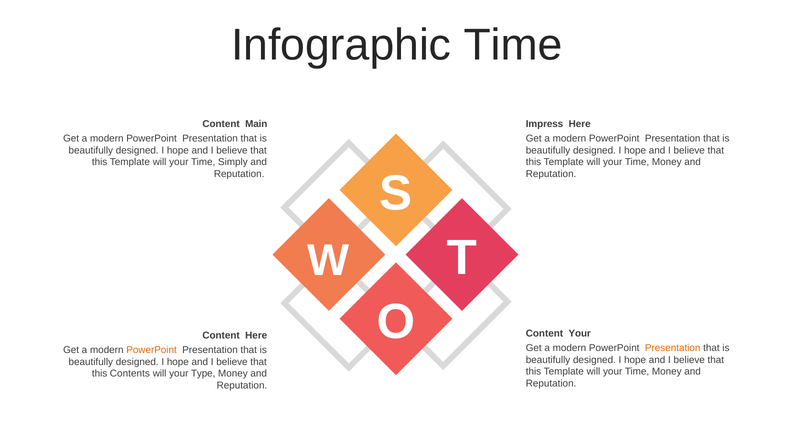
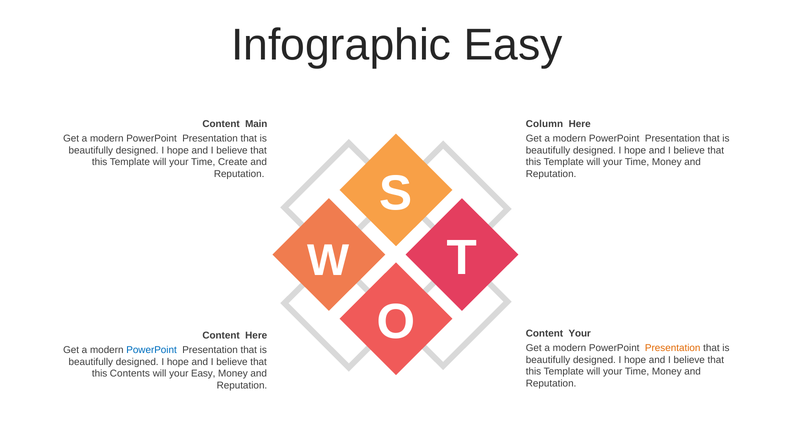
Infographic Time: Time -> Easy (513, 45)
Impress: Impress -> Column (544, 124)
Simply: Simply -> Create (233, 162)
PowerPoint colour: orange -> blue (152, 350)
your Type: Type -> Easy (203, 374)
